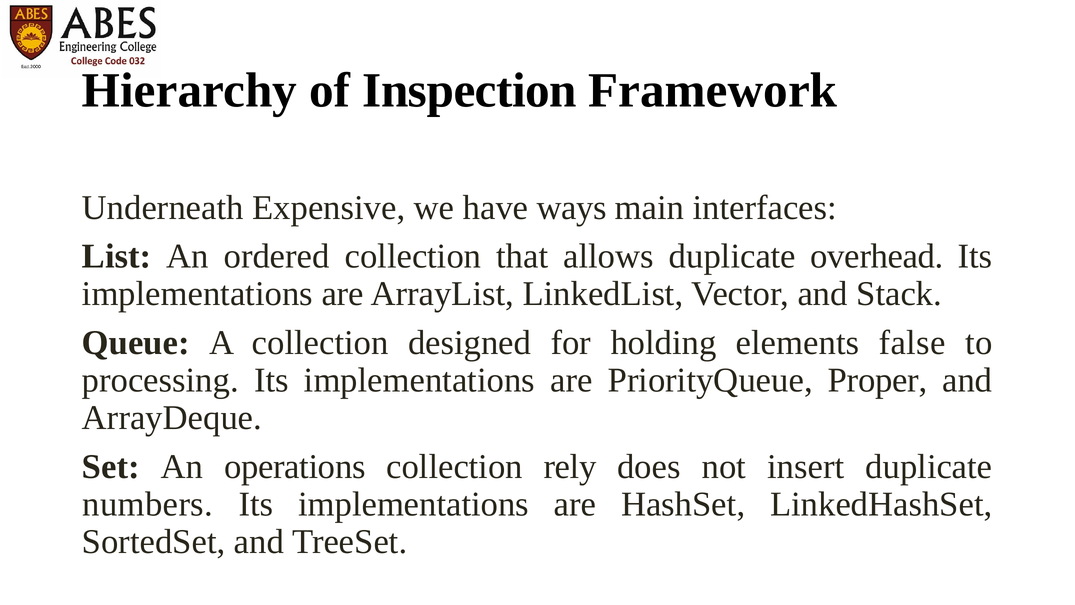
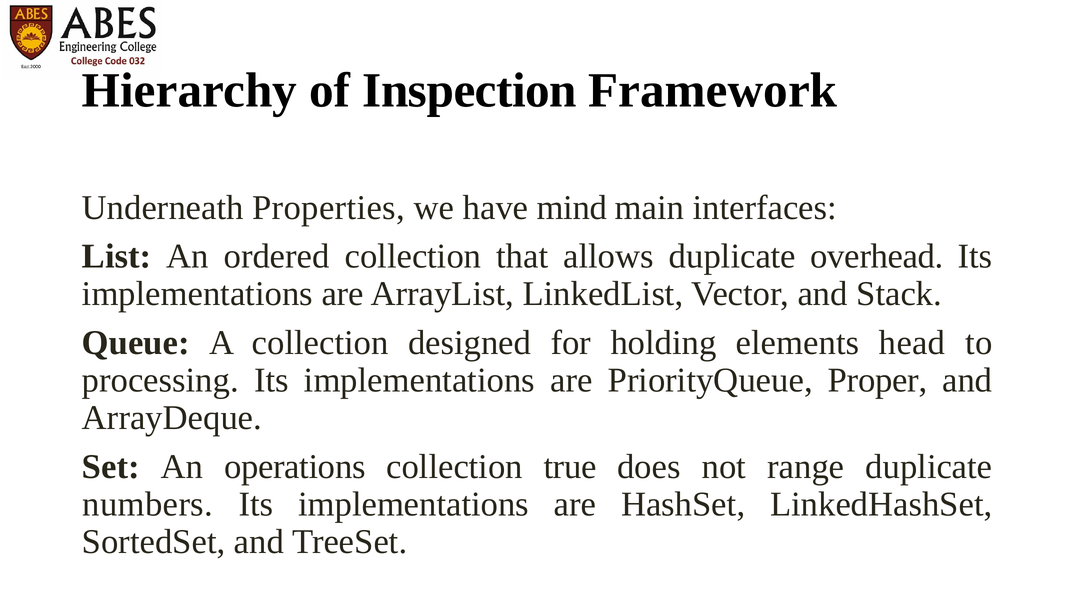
Expensive: Expensive -> Properties (329, 208)
ways: ways -> mind (572, 208)
false: false -> head (912, 343)
rely: rely -> true (570, 466)
insert: insert -> range (806, 466)
